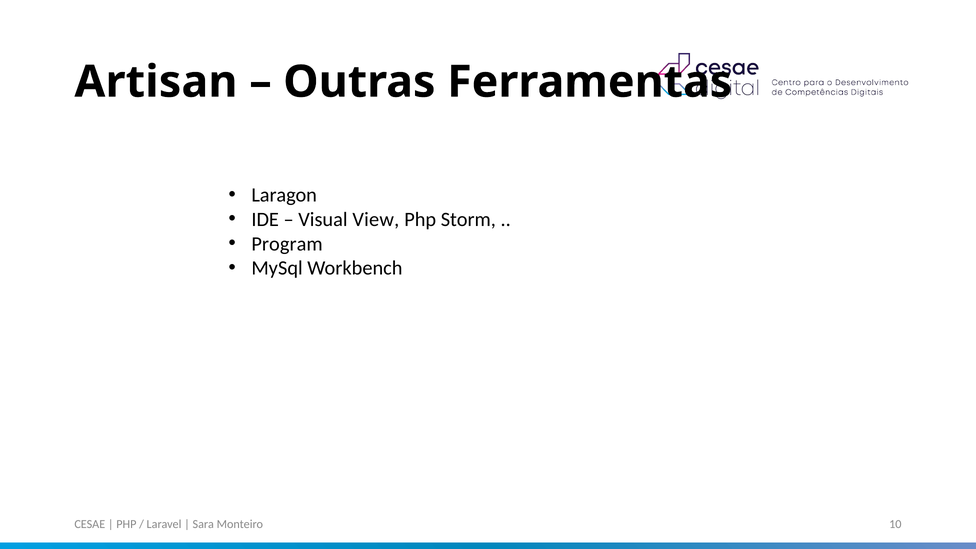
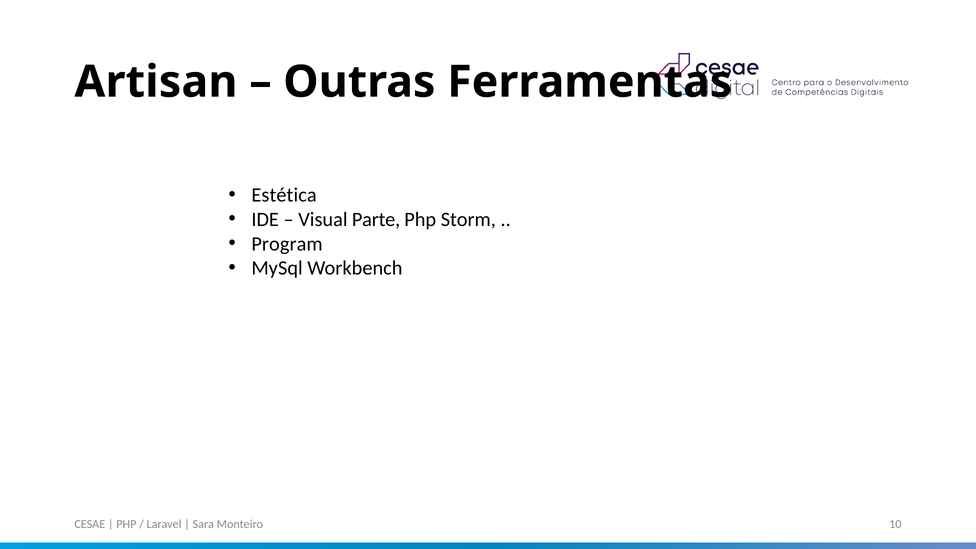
Laragon: Laragon -> Estética (284, 195)
View: View -> Parte (376, 219)
